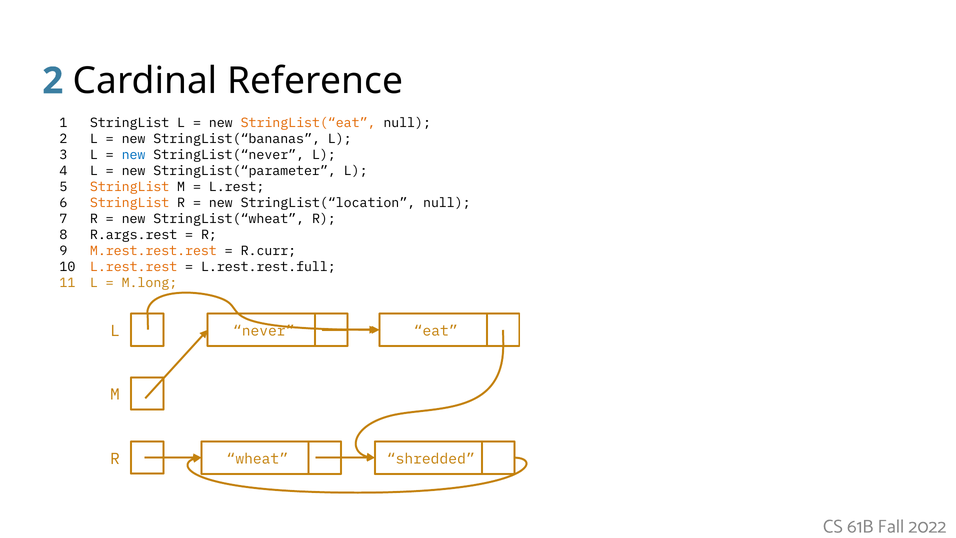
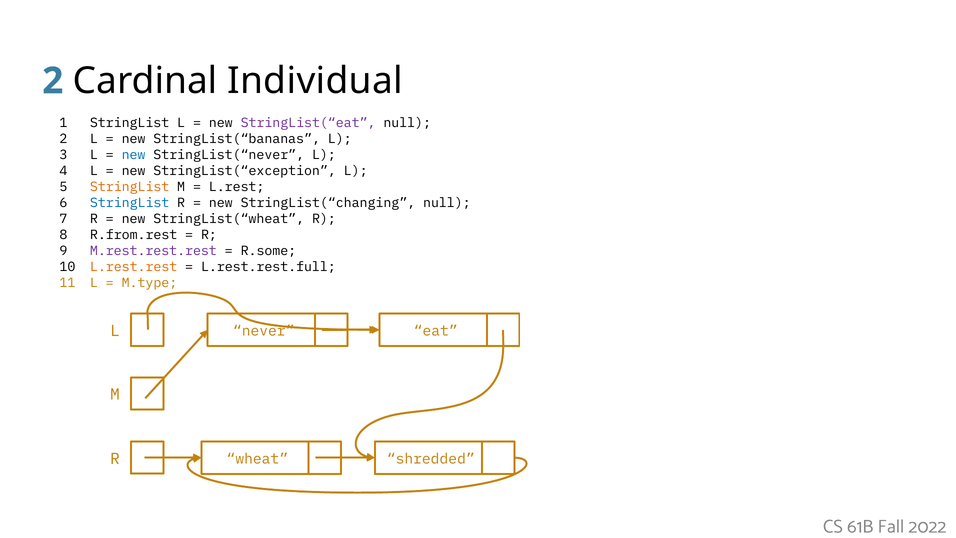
Reference: Reference -> Individual (315, 81)
StringList(“eat colour: orange -> purple (308, 123)
StringList(“parameter: StringList(“parameter -> StringList(“exception (245, 171)
StringList colour: orange -> blue (130, 203)
StringList(“location: StringList(“location -> StringList(“changing (328, 203)
R.args.rest: R.args.rest -> R.from.rest (134, 235)
M.rest.rest.rest colour: orange -> purple (153, 251)
R.curr: R.curr -> R.some (268, 251)
M.long: M.long -> M.type (149, 283)
